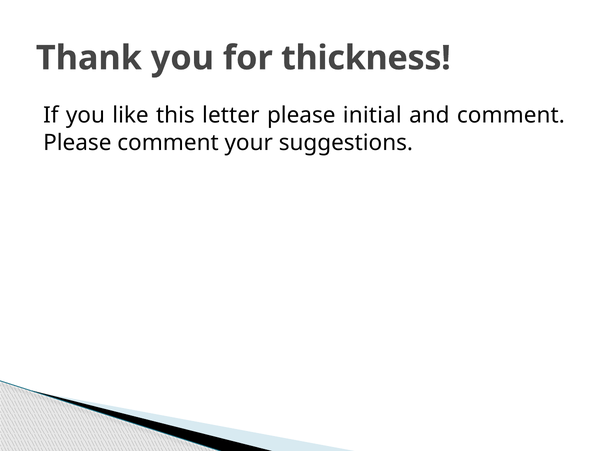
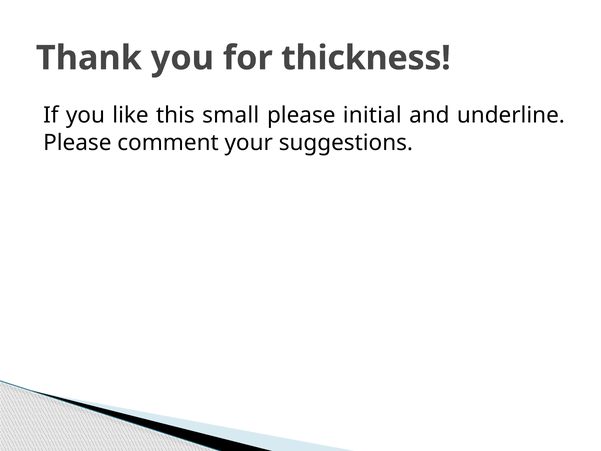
letter: letter -> small (231, 115)
and comment: comment -> underline (511, 115)
